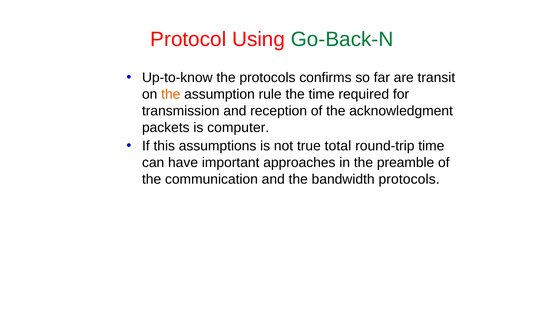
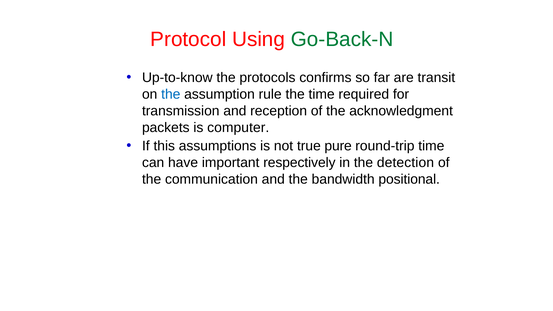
the colour: orange -> blue (171, 94)
total: total -> pure (338, 146)
approaches: approaches -> respectively (299, 163)
preamble: preamble -> detection (405, 163)
bandwidth protocols: protocols -> positional (409, 179)
